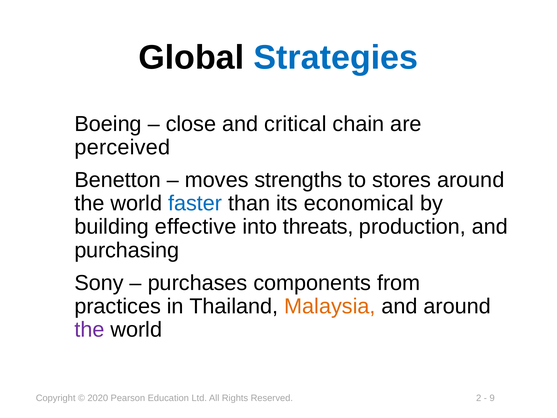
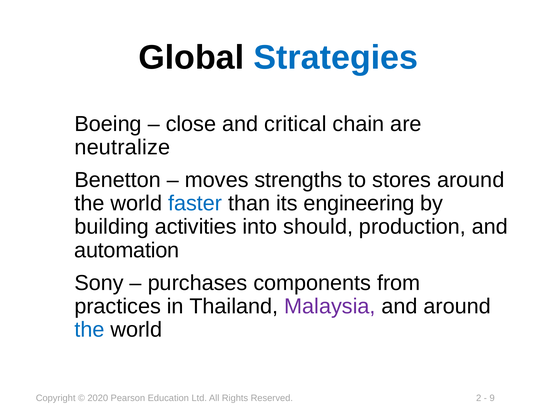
perceived: perceived -> neutralize (122, 147)
economical: economical -> engineering (359, 203)
effective: effective -> activities (196, 227)
threats: threats -> should (318, 227)
purchasing: purchasing -> automation (127, 250)
Malaysia colour: orange -> purple (330, 306)
the colour: purple -> blue (89, 330)
